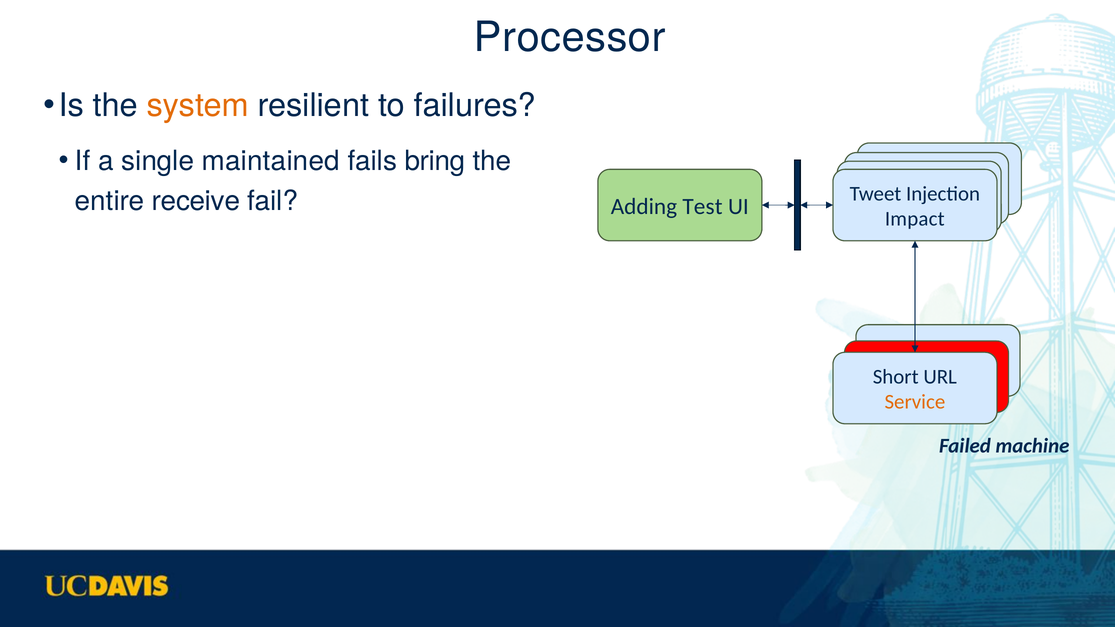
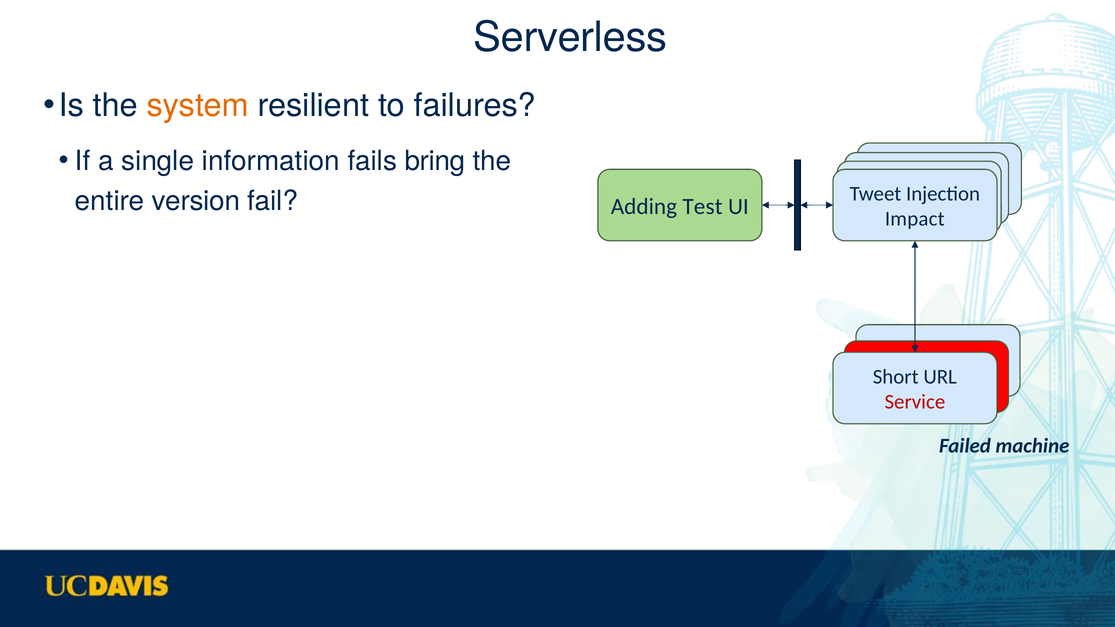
Processor: Processor -> Serverless (570, 37)
maintained: maintained -> information (271, 161)
receive: receive -> version (196, 201)
Service colour: orange -> red (915, 402)
